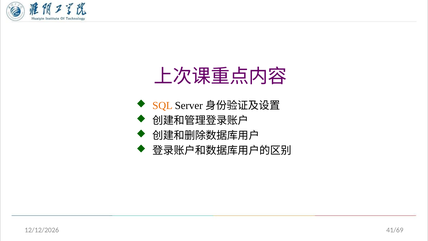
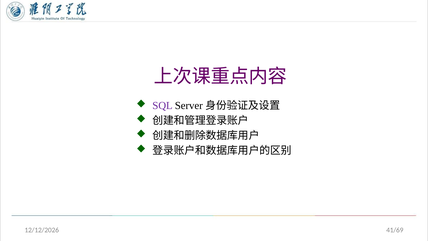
SQL colour: orange -> purple (162, 105)
